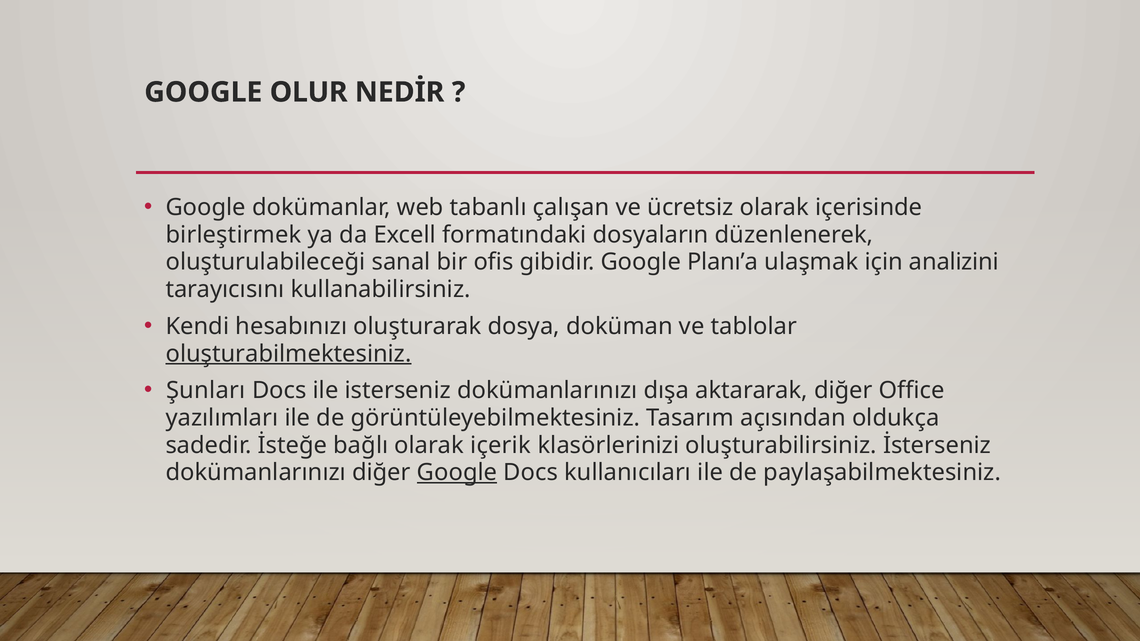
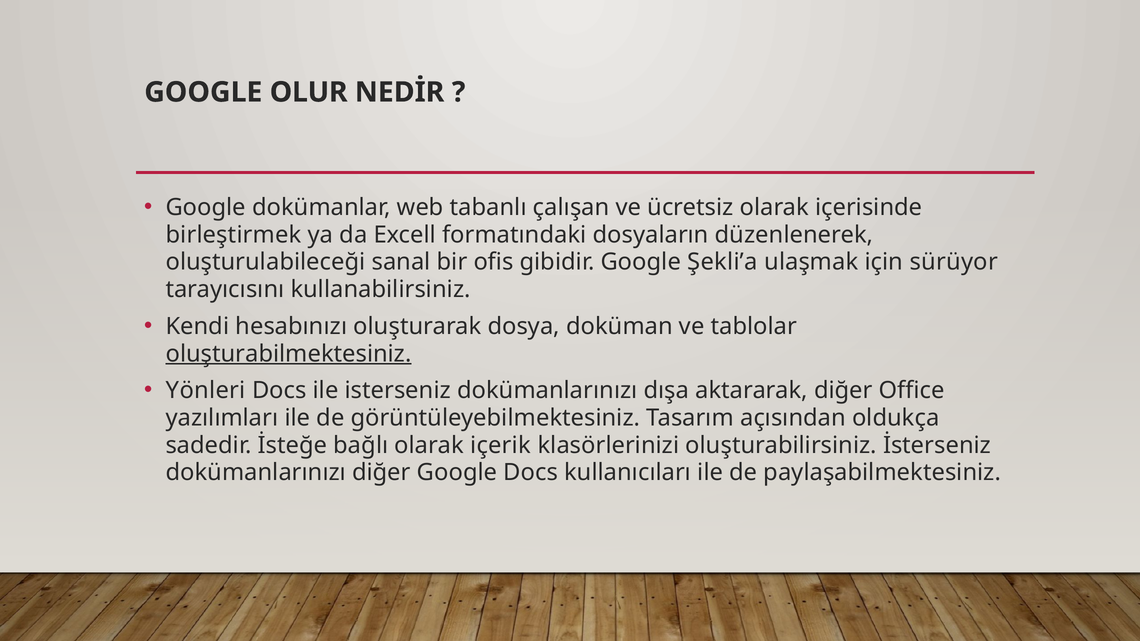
Planı’a: Planı’a -> Şekli’a (723, 262)
analizini: analizini -> sürüyor (954, 262)
Şunları: Şunları -> Yönleri (206, 391)
Google underline: present -> none (457, 473)
